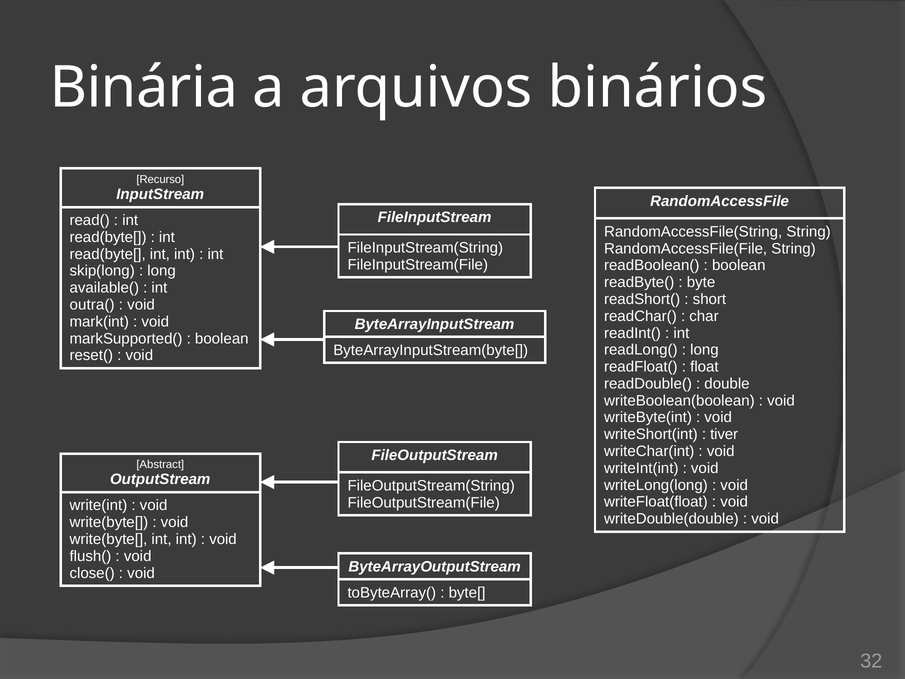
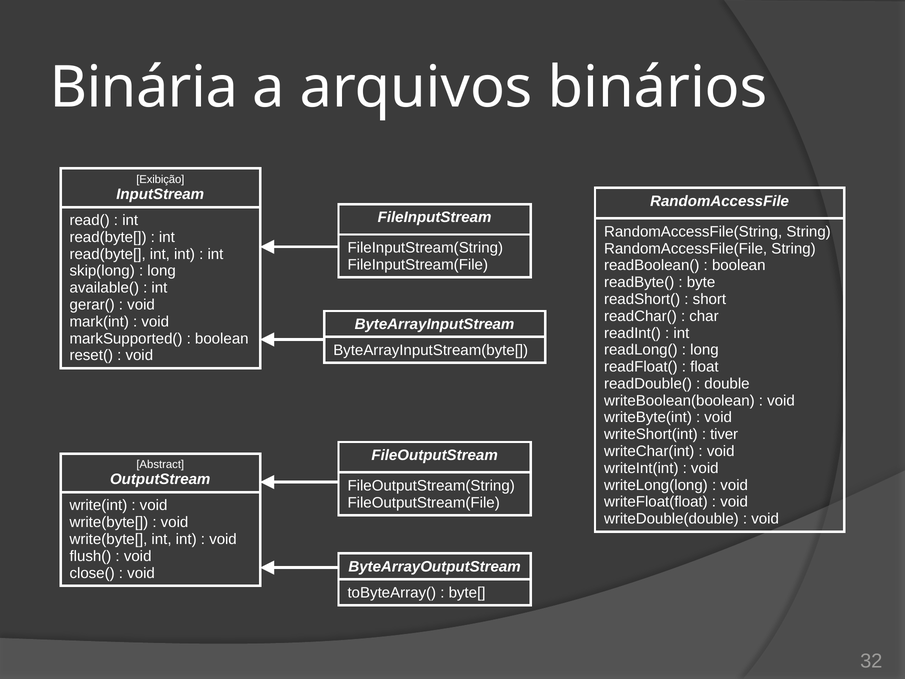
Recurso: Recurso -> Exibição (160, 179)
outra(: outra( -> gerar( (92, 305)
